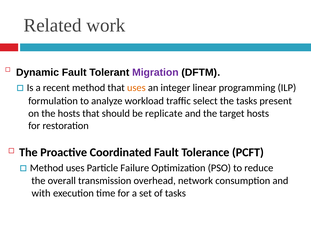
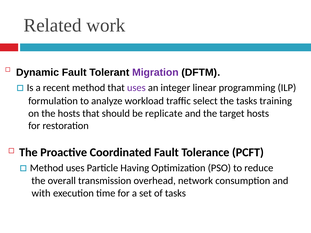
uses colour: orange -> purple (136, 88)
present: present -> training (276, 101)
Failure: Failure -> Having (135, 168)
